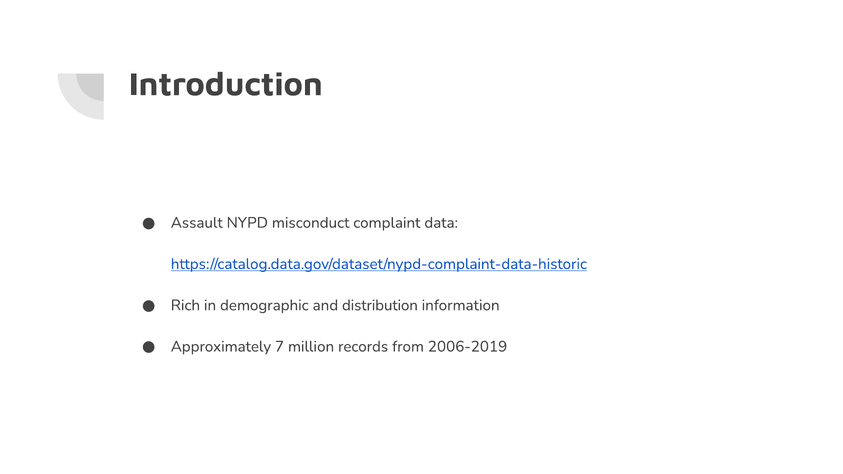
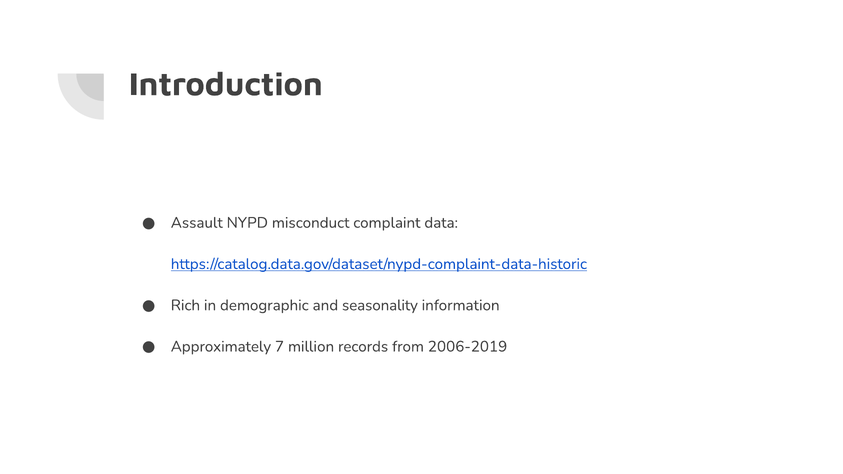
distribution: distribution -> seasonality (380, 305)
